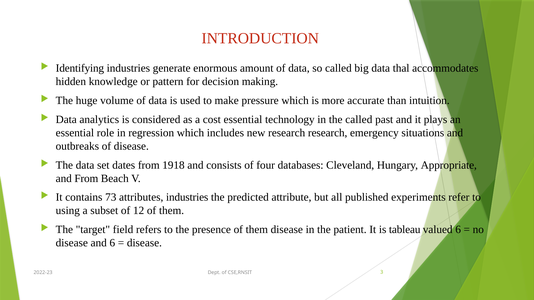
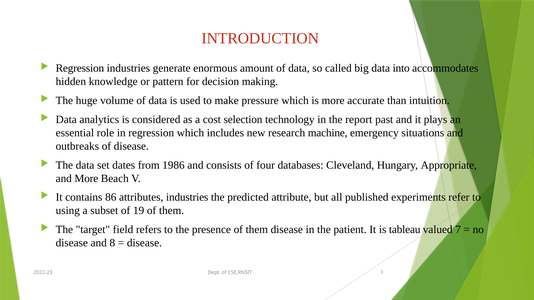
Identifying: Identifying -> Regression (80, 68)
thal: thal -> into (401, 68)
cost essential: essential -> selection (243, 120)
the called: called -> report (359, 120)
research research: research -> machine (328, 133)
1918: 1918 -> 1986 (173, 165)
and From: From -> More (86, 179)
73: 73 -> 86 (111, 198)
12: 12 -> 19 (139, 211)
valued 6: 6 -> 7 (458, 230)
and 6: 6 -> 8 (112, 243)
